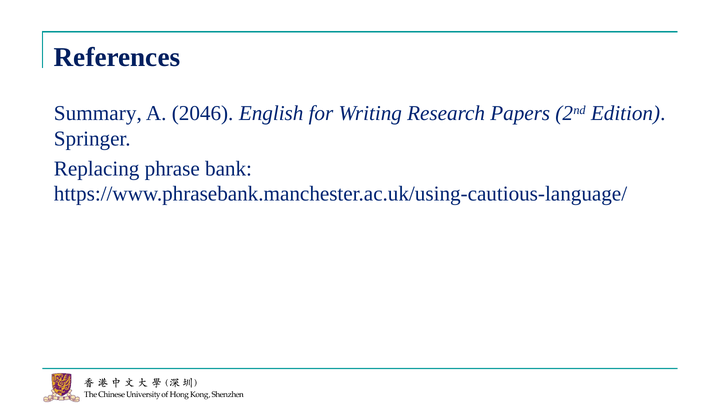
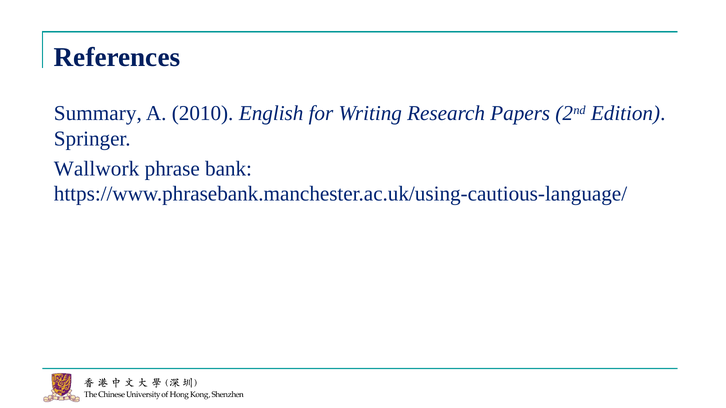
2046: 2046 -> 2010 (203, 114)
Replacing: Replacing -> Wallwork (97, 169)
